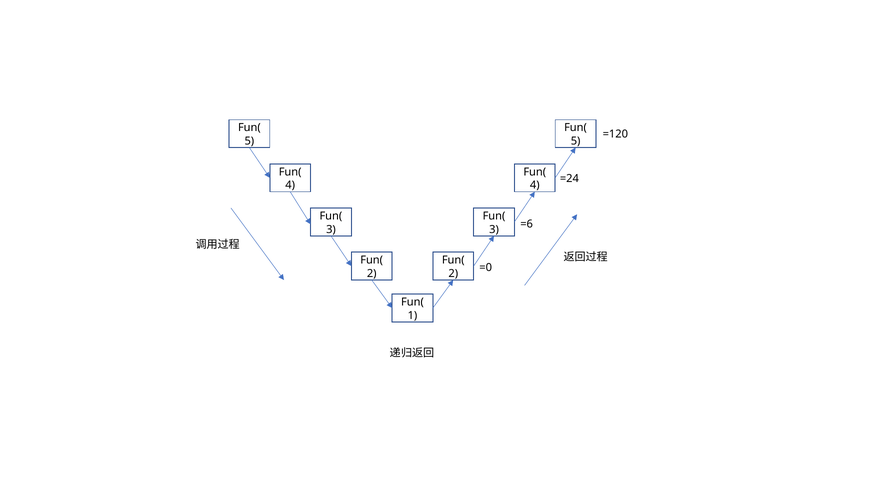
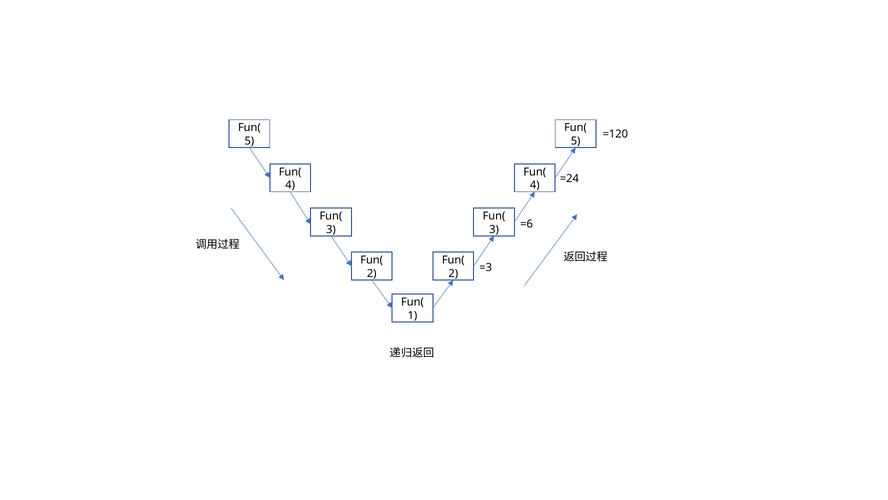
=0: =0 -> =3 (486, 267)
